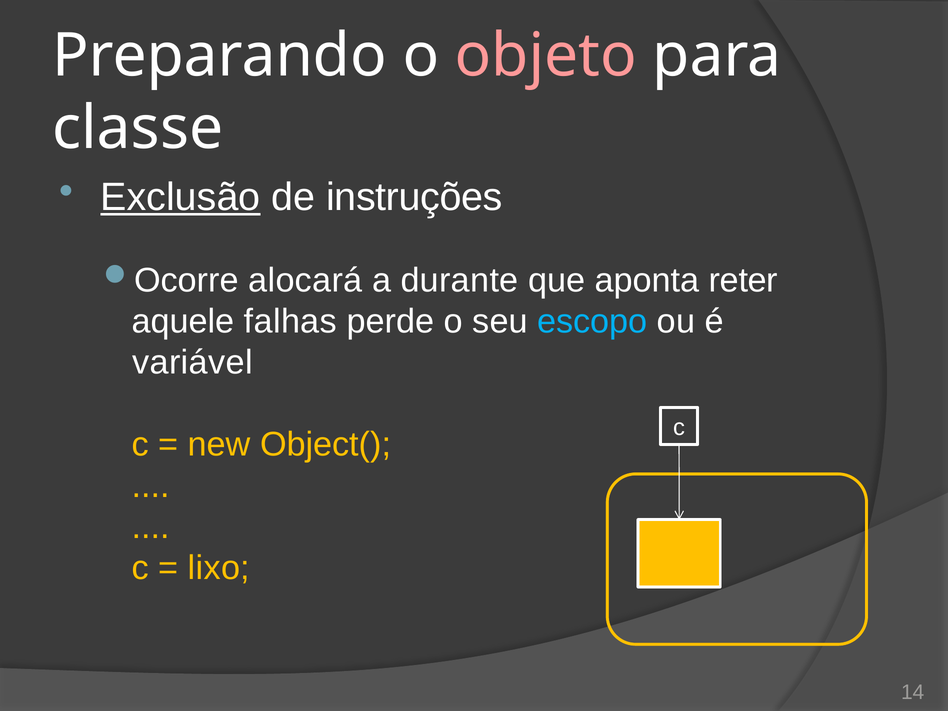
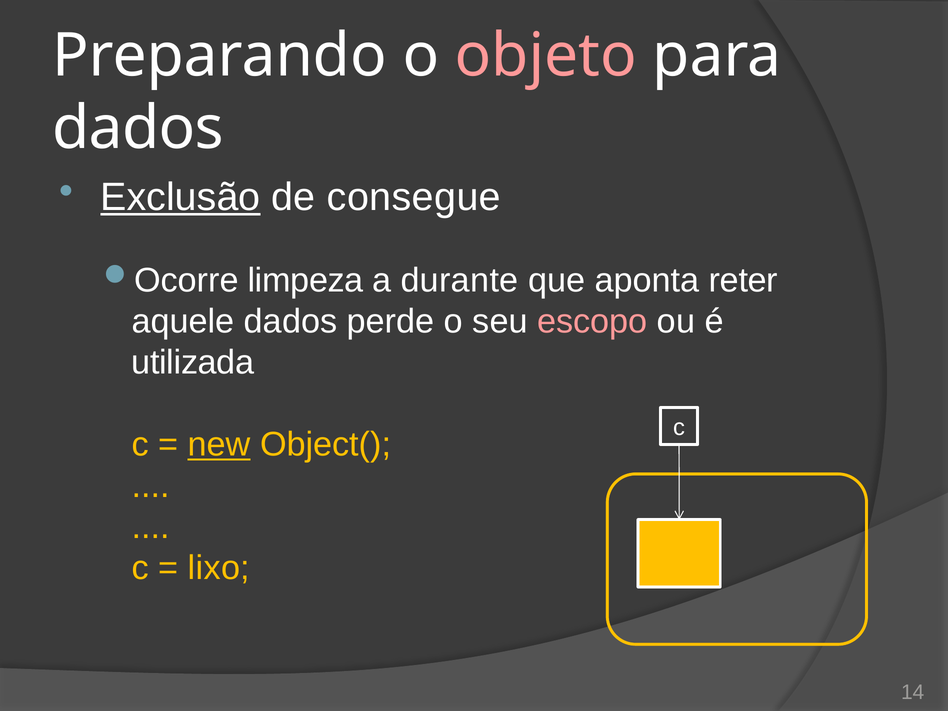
classe: classe -> dados (138, 128)
instruções: instruções -> consegue (414, 197)
alocará: alocará -> limpeza (306, 280)
aquele falhas: falhas -> dados (291, 322)
escopo colour: light blue -> pink (592, 322)
variável: variável -> utilizada (193, 363)
new underline: none -> present (219, 445)
